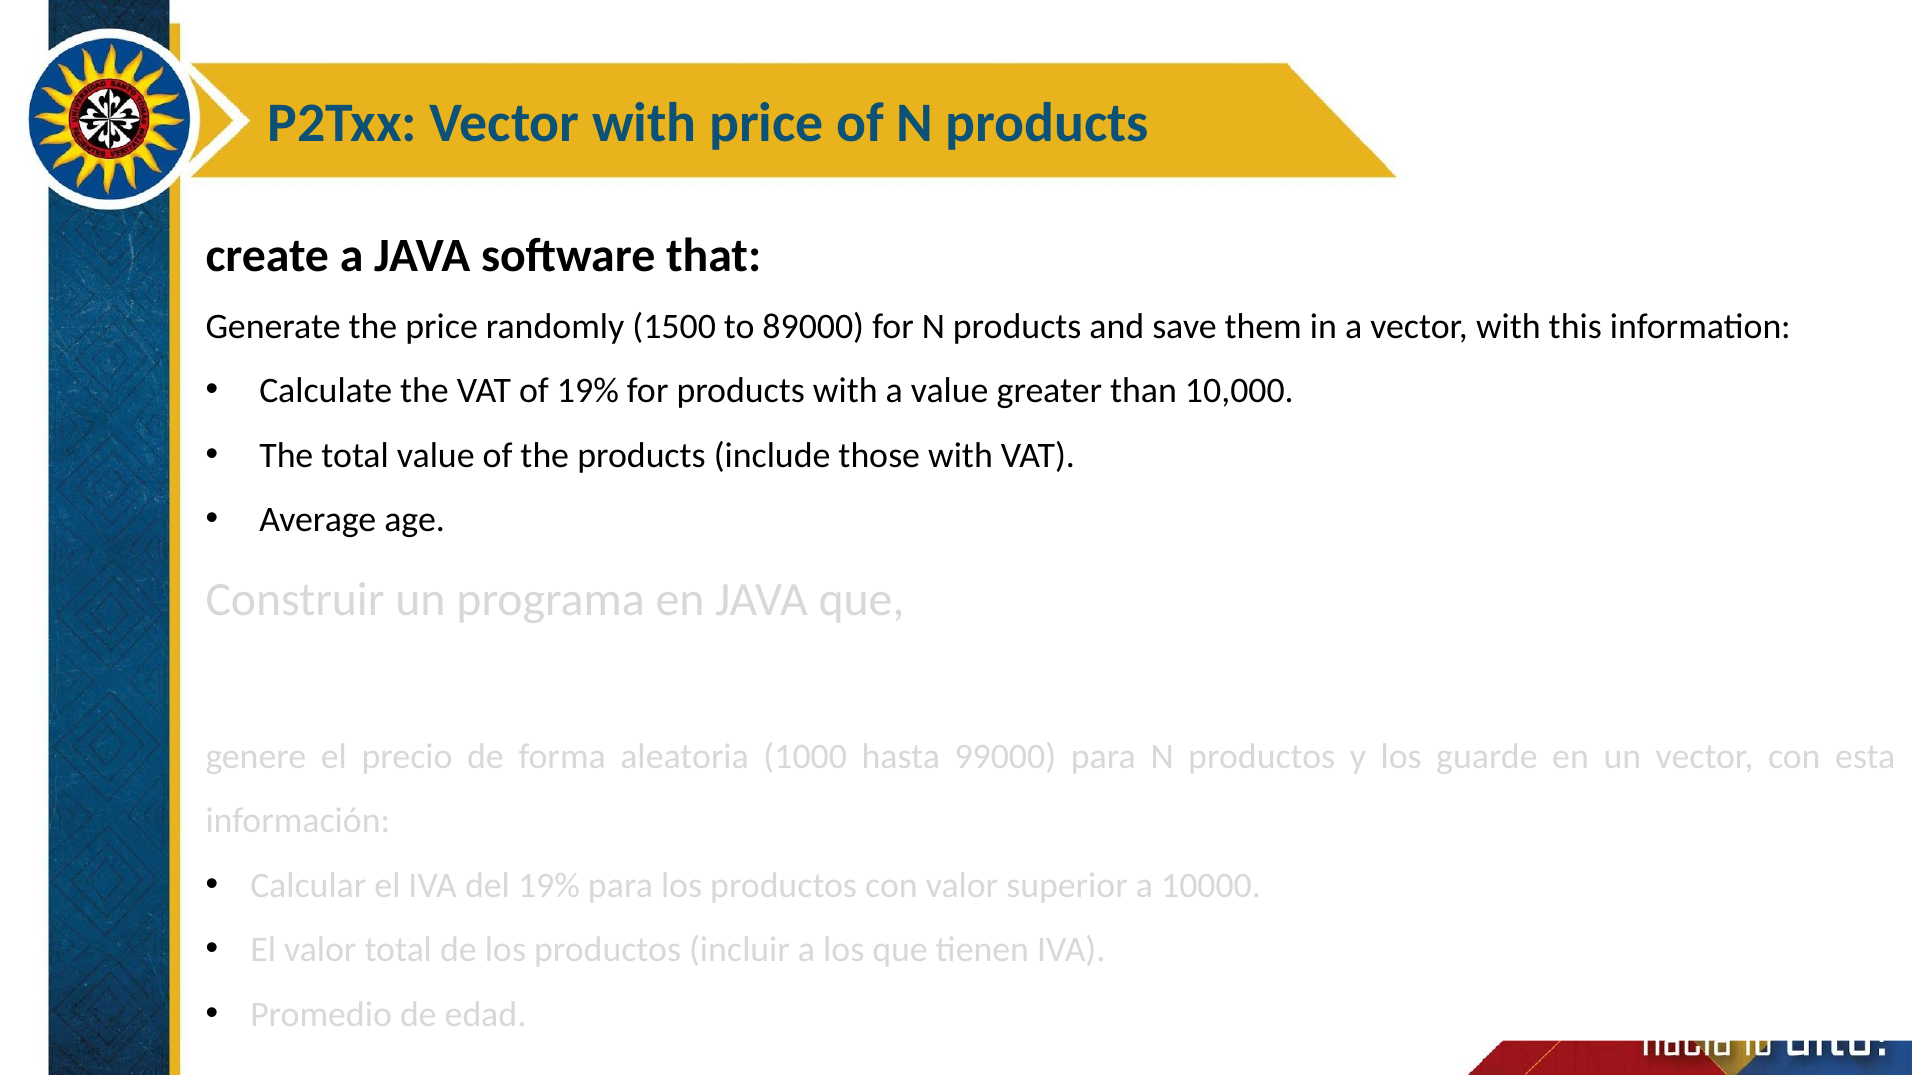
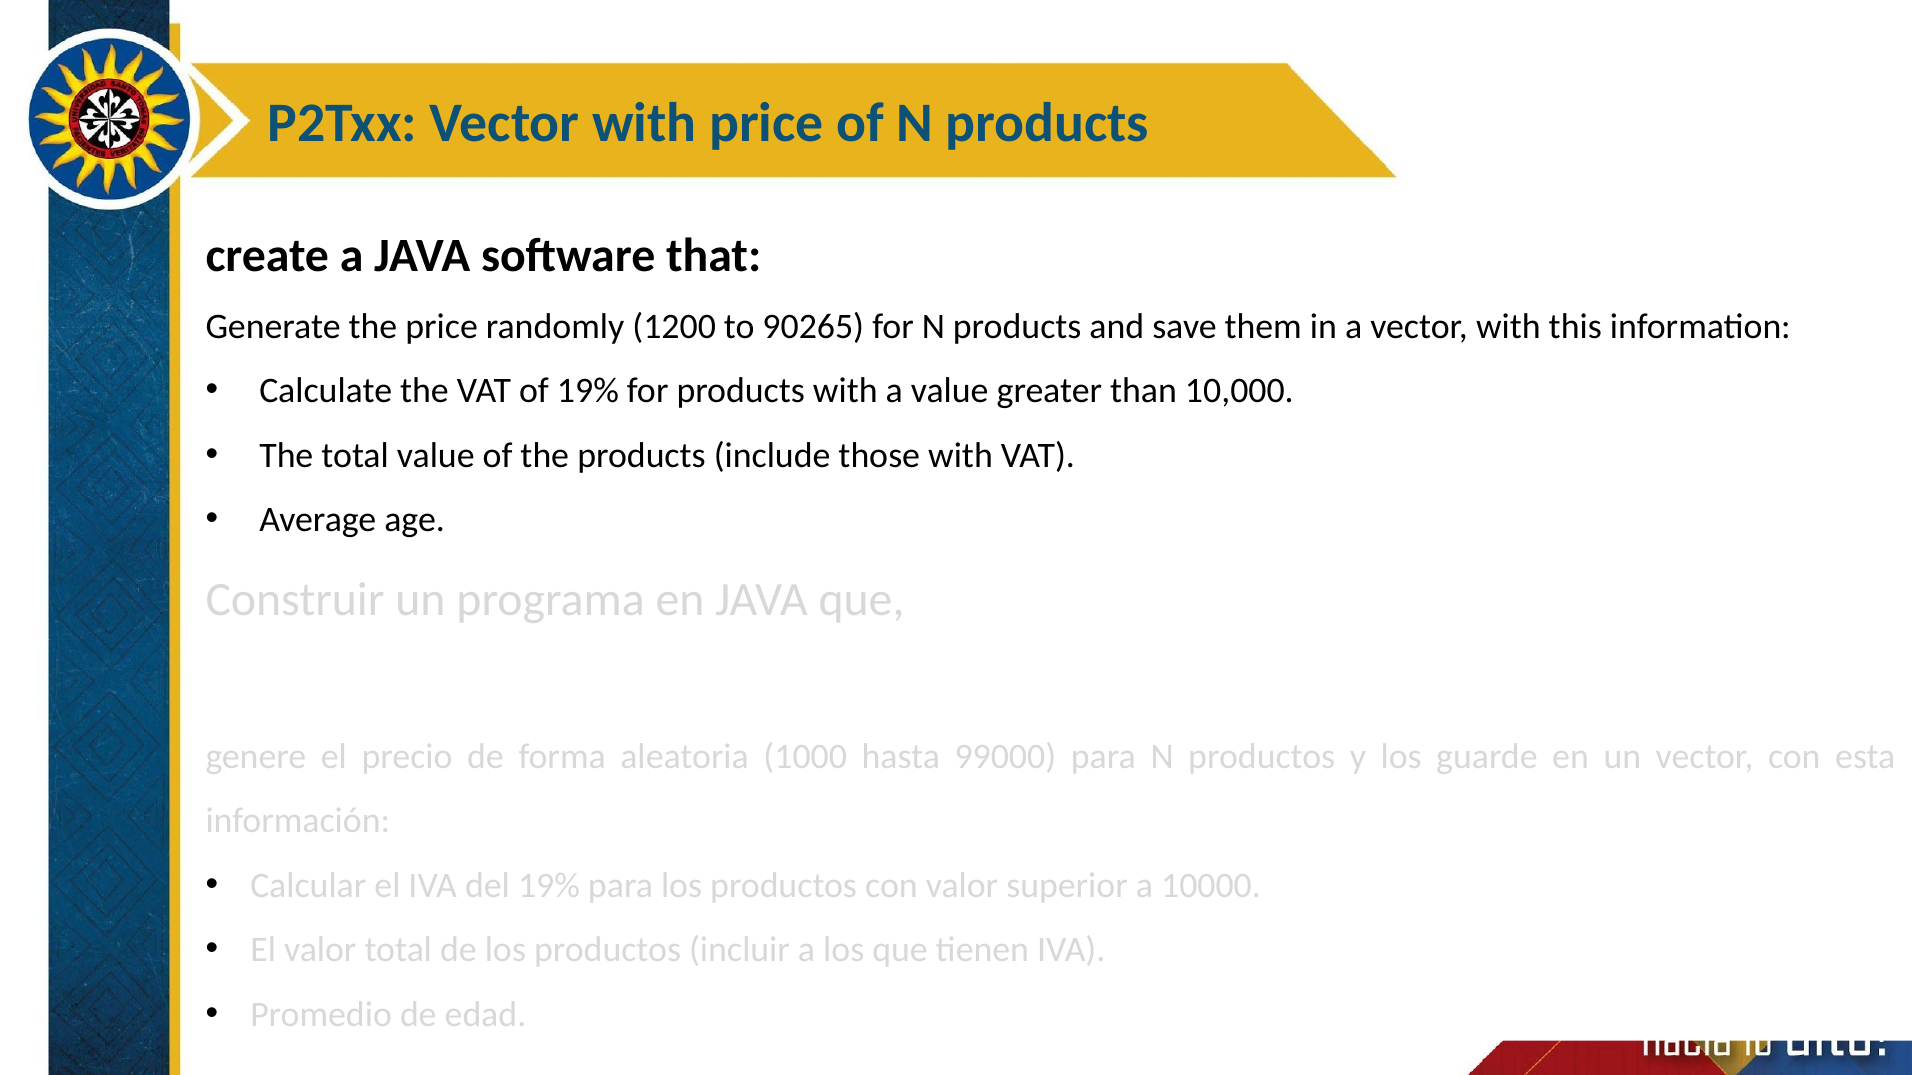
1500: 1500 -> 1200 (674, 327)
89000: 89000 -> 90265 (813, 327)
